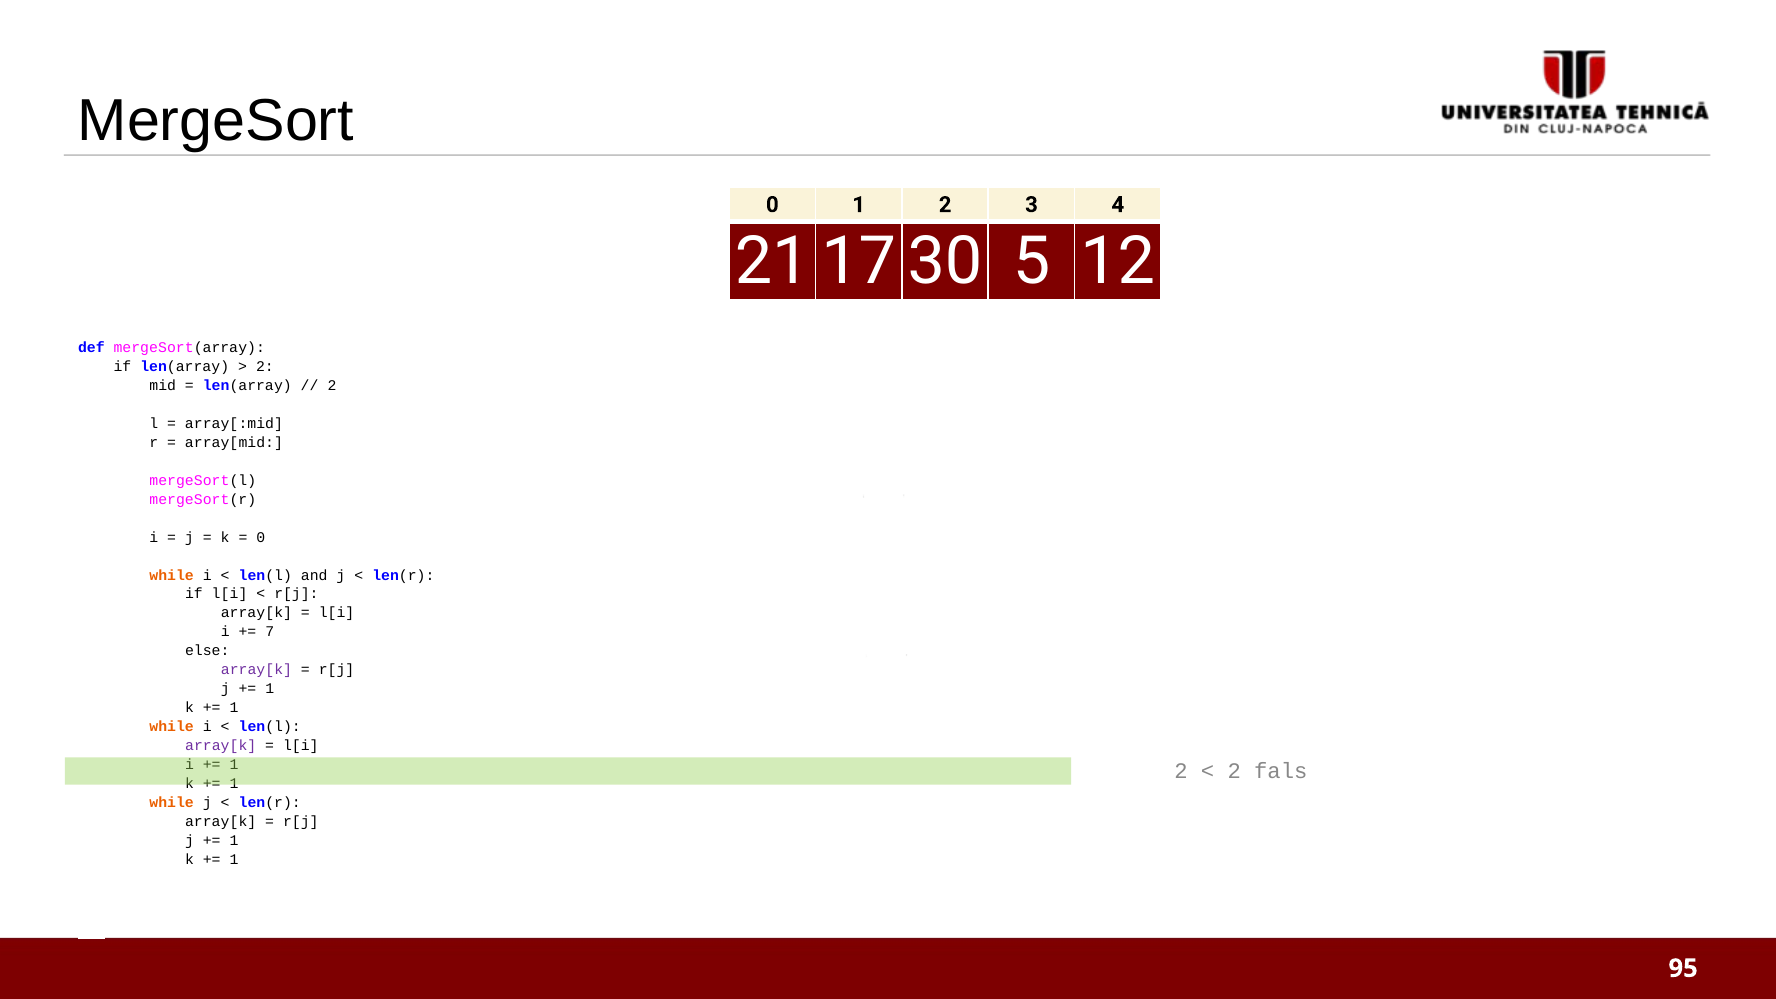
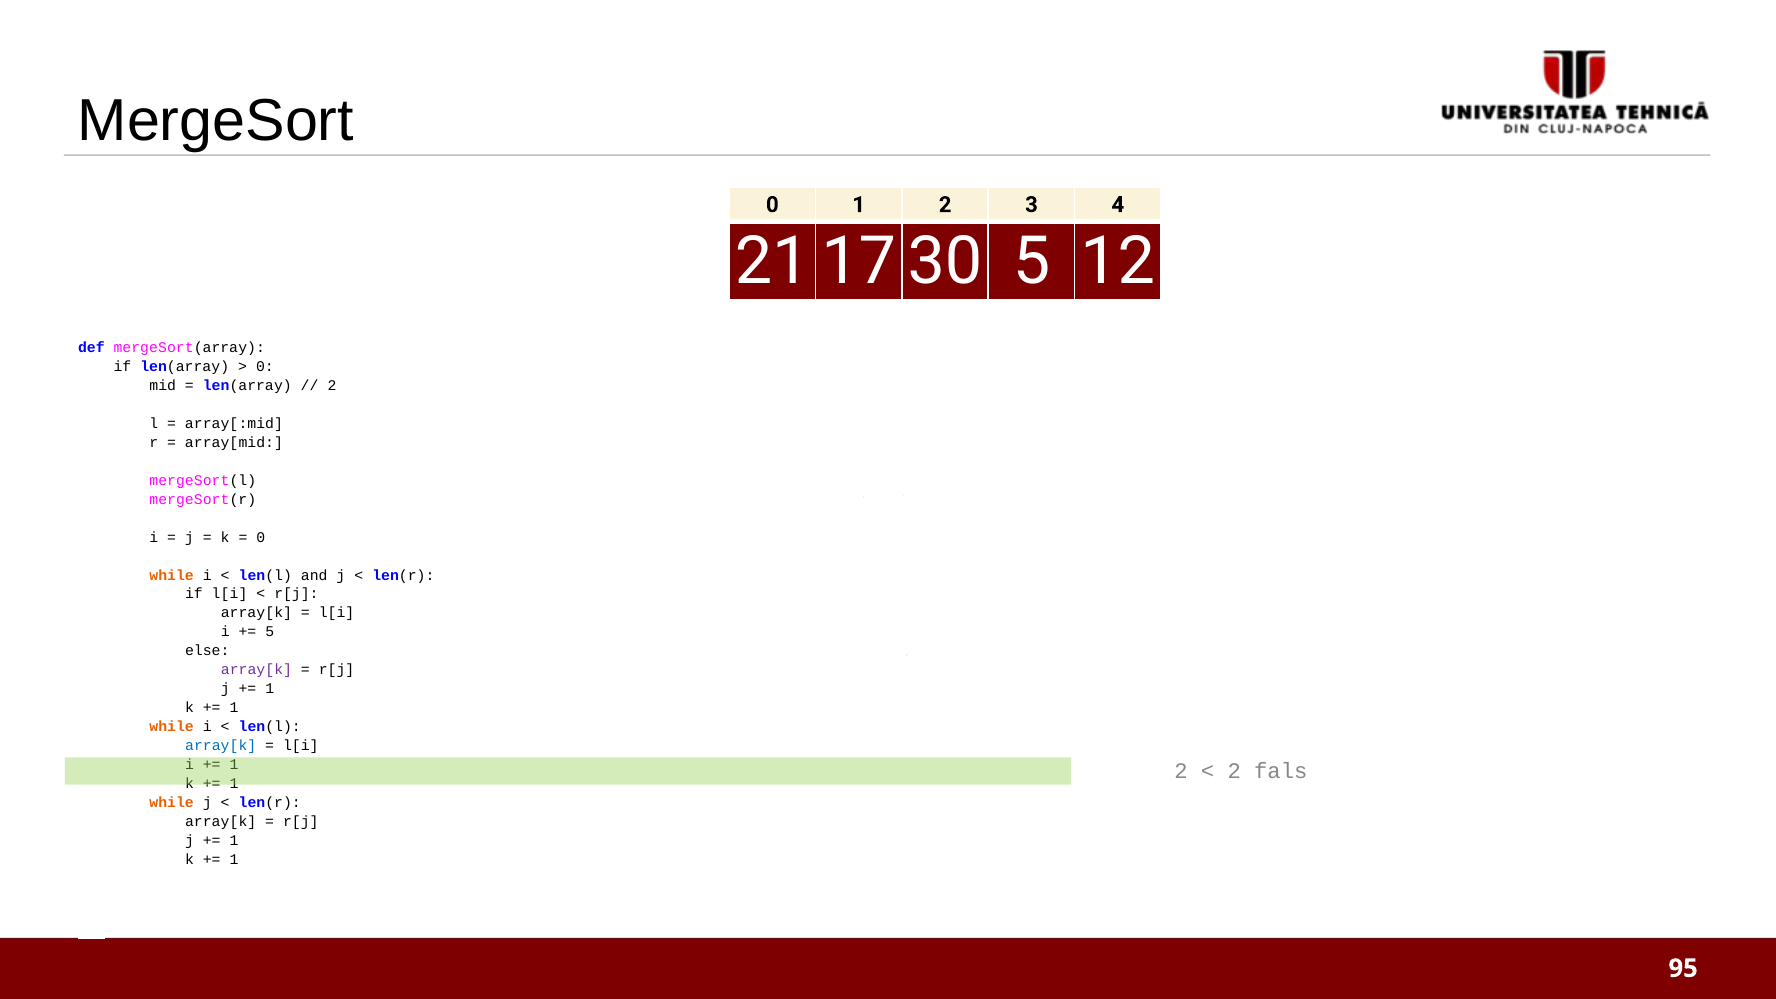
2: 2 -> 0 (265, 367)
7: 7 -> 5 (270, 632)
array[k colour: purple -> blue (221, 746)
